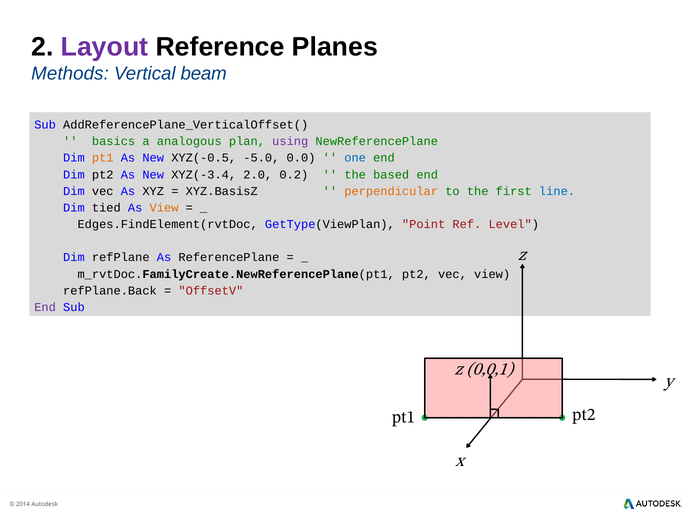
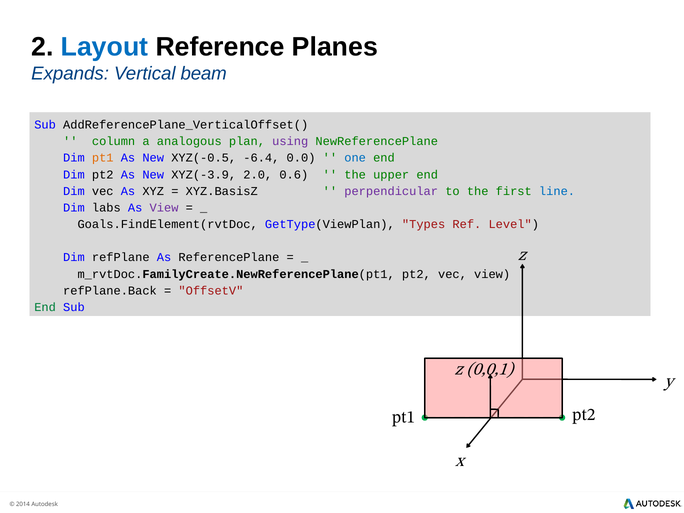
Layout colour: purple -> blue (105, 47)
Methods: Methods -> Expands (70, 74)
basics: basics -> column (114, 141)
-5.0: -5.0 -> -6.4 (261, 158)
XYZ(-3.4: XYZ(-3.4 -> XYZ(-3.9 (204, 175)
0.2: 0.2 -> 0.6 (294, 175)
based: based -> upper (391, 175)
perpendicular colour: orange -> purple (391, 191)
tied: tied -> labs (106, 208)
View colour: orange -> purple (164, 208)
Edges.FindElement(rvtDoc: Edges.FindElement(rvtDoc -> Goals.FindElement(rvtDoc (168, 224)
Point: Point -> Types (424, 224)
End colour: purple -> green (45, 307)
